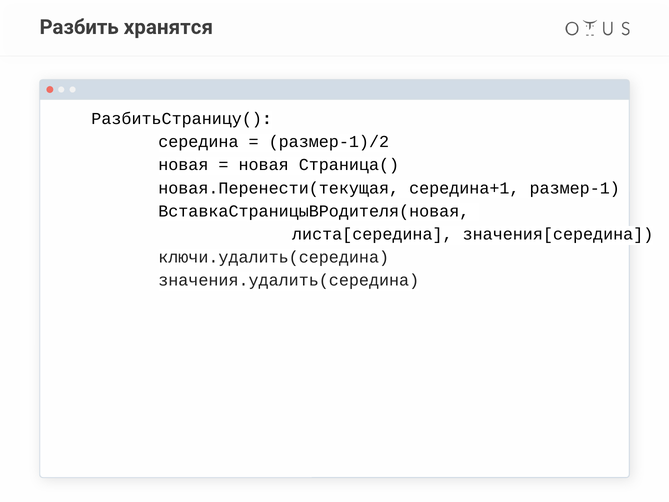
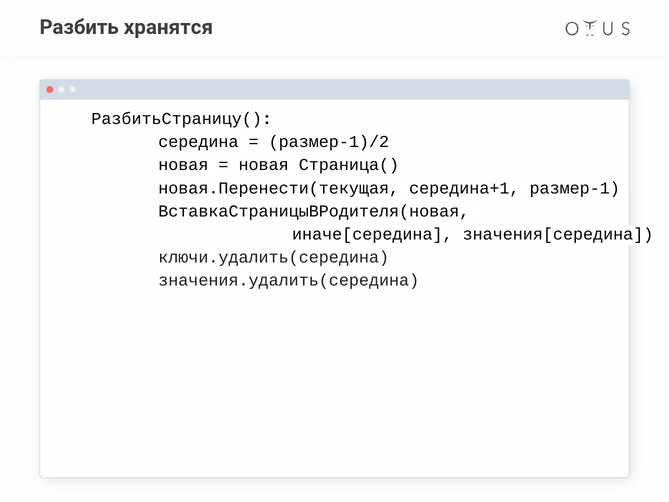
листа[середина: листа[середина -> иначе[середина (372, 234)
